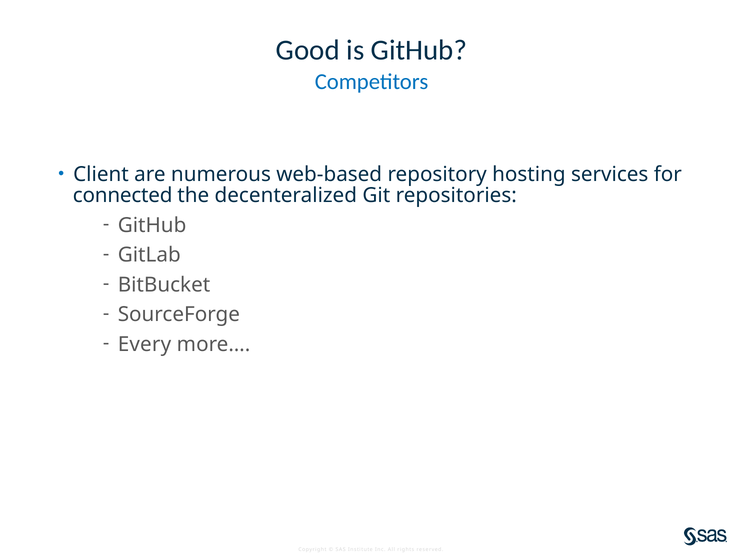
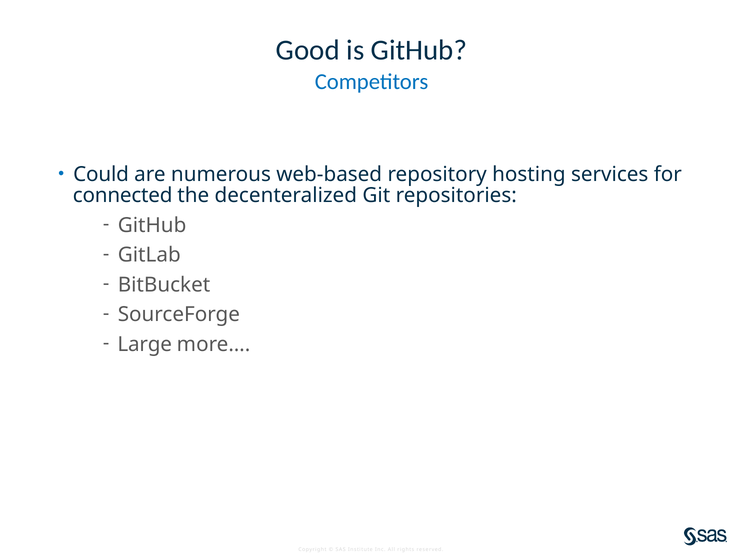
Client: Client -> Could (101, 174)
Every: Every -> Large (145, 344)
